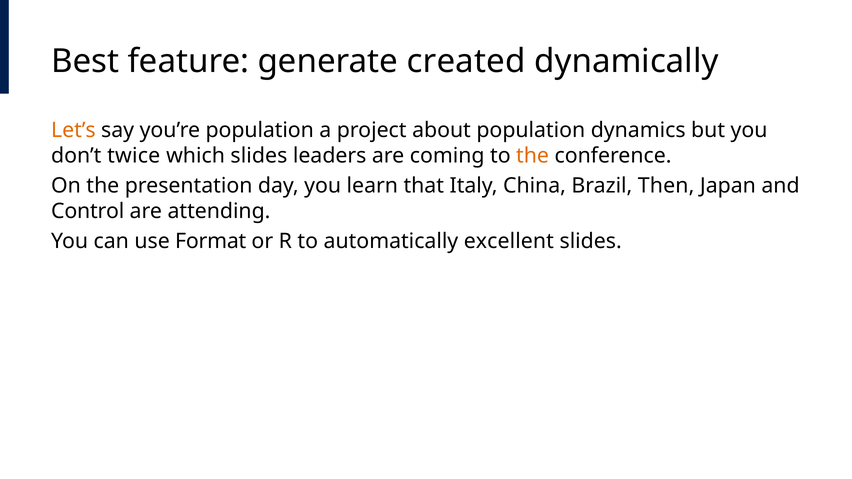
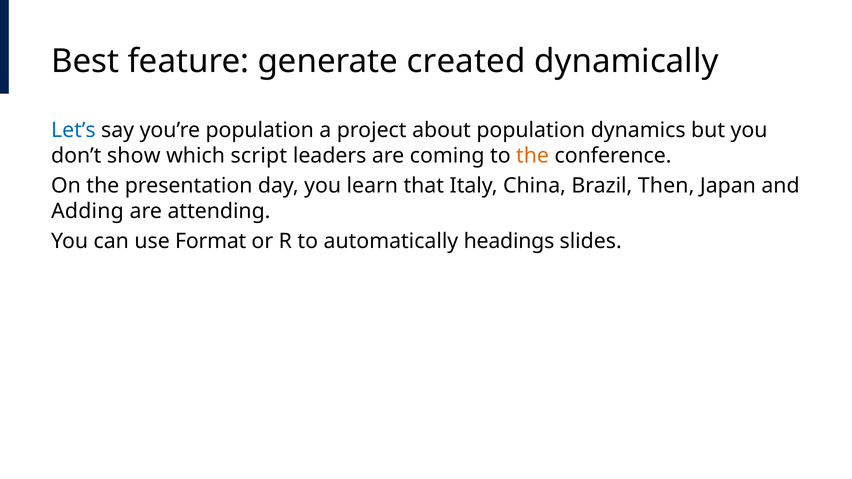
Let’s colour: orange -> blue (73, 130)
twice: twice -> show (134, 156)
which slides: slides -> script (259, 156)
Control: Control -> Adding (87, 211)
excellent: excellent -> headings (509, 241)
